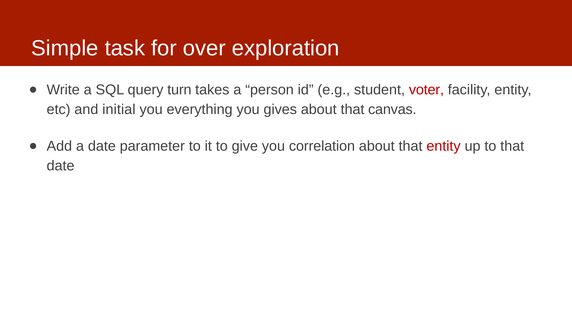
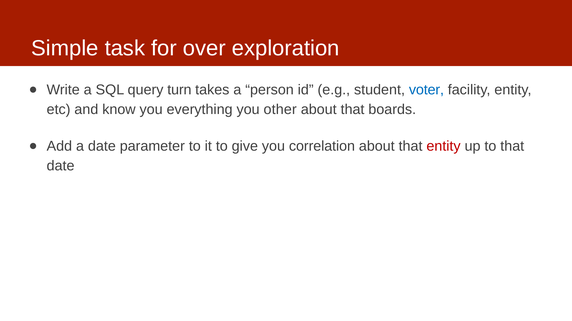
voter colour: red -> blue (426, 90)
initial: initial -> know (119, 110)
gives: gives -> other (280, 110)
canvas: canvas -> boards (392, 110)
